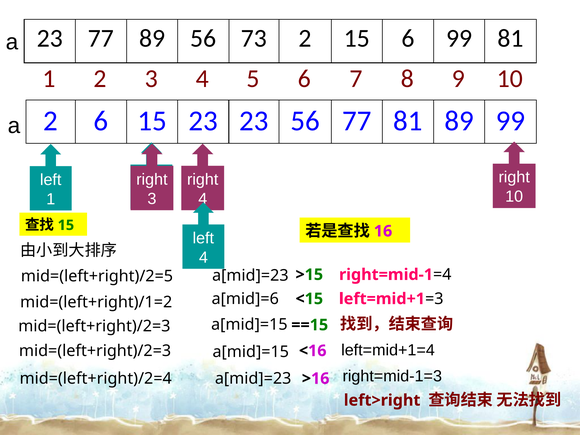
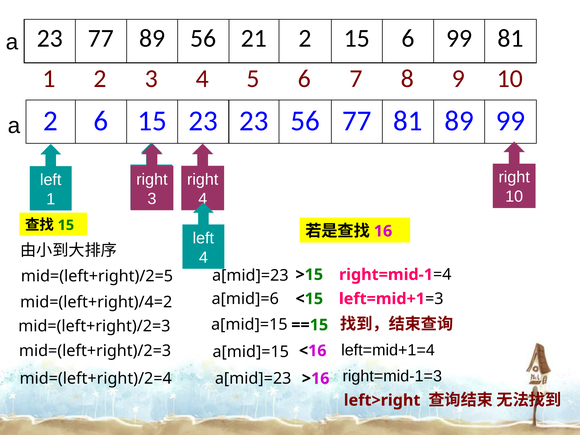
73: 73 -> 21 (254, 38)
mid=(left+right)/1=2: mid=(left+right)/1=2 -> mid=(left+right)/4=2 (96, 302)
